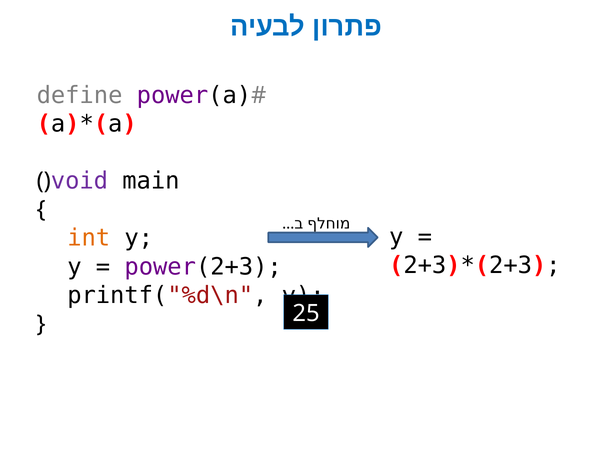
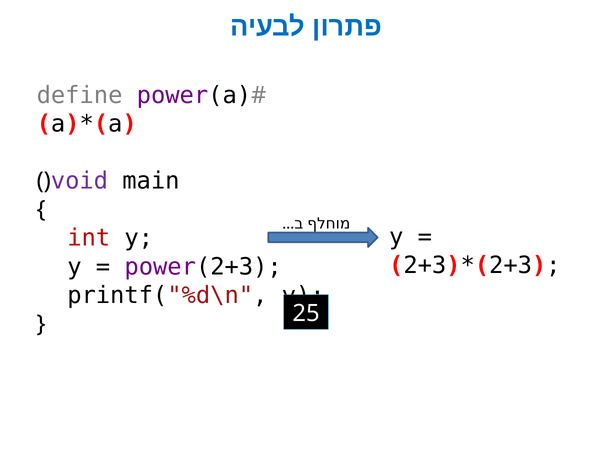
int colour: orange -> red (89, 238)
